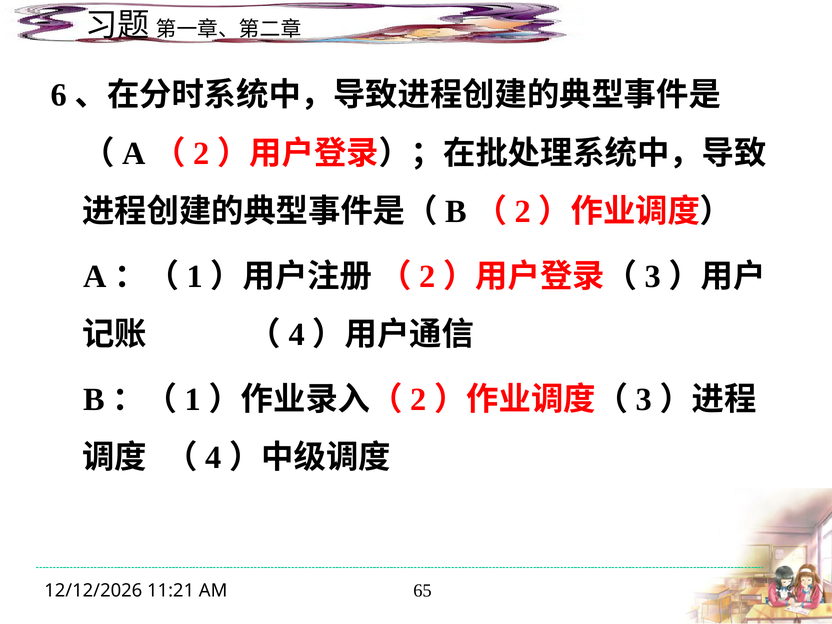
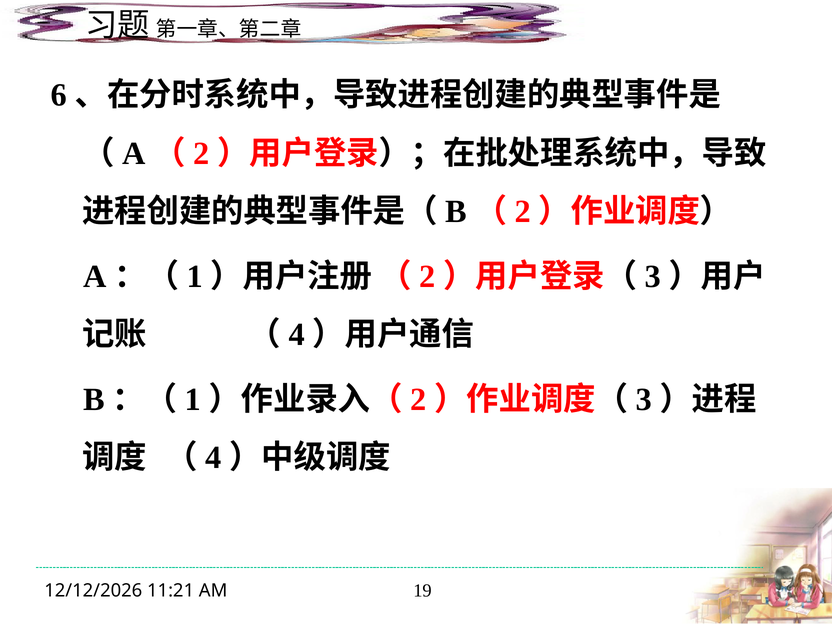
65: 65 -> 19 (423, 591)
